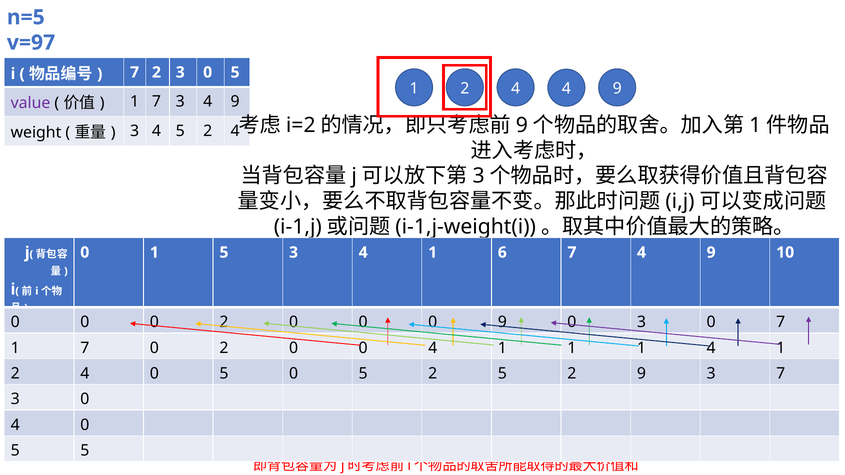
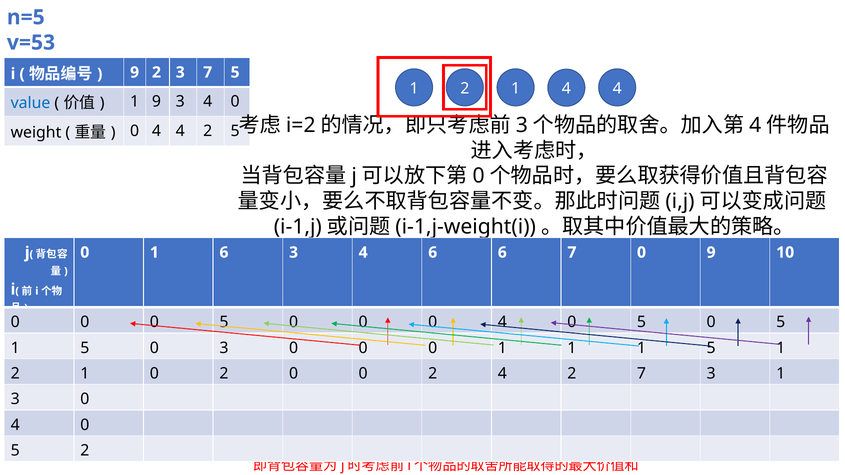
v=97: v=97 -> v=53 (31, 43)
7: 7 -> 9 (135, 72)
2 3 0: 0 -> 7 (208, 72)
4: 4 -> 1 (516, 89)
9: 9 -> 4 (617, 89)
value colour: purple -> blue (31, 103)
7: 7 -> 9 (157, 102)
3 4 9: 9 -> 0 (235, 102)
9: 9 -> 3 (522, 125)
1: 1 -> 4 (755, 125)
3: 3 -> 0 (135, 131)
5: 5 -> 4 (180, 131)
4: 4 -> 5 (235, 131)
3: 3 -> 0 (479, 176)
1 5: 5 -> 6 (224, 253)
3 4 1: 1 -> 6 (433, 253)
7 4: 4 -> 0 (641, 253)
0 0 2: 2 -> 5 (224, 322)
0 0 9: 9 -> 4 (502, 322)
3: 3 -> 5 (641, 322)
7: 7 -> 5 (781, 322)
7: 7 -> 5 (85, 348)
2: 2 -> 3 (224, 348)
4: 4 -> 0 (433, 348)
1 1 4: 4 -> 5 (711, 348)
4: 4 -> 1 (85, 374)
5: 5 -> 2 (224, 374)
5: 5 -> 0 (363, 374)
2 5: 5 -> 4 (502, 374)
2 9: 9 -> 7 (641, 374)
3 7: 7 -> 1 (781, 374)
5 5: 5 -> 2 (85, 451)
